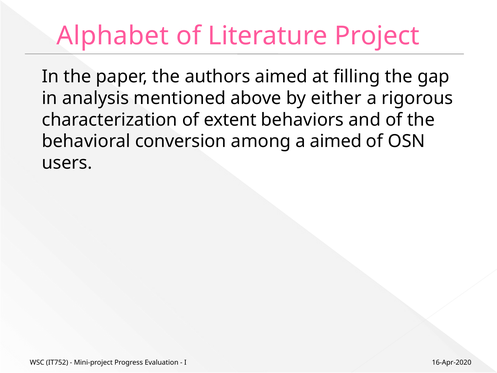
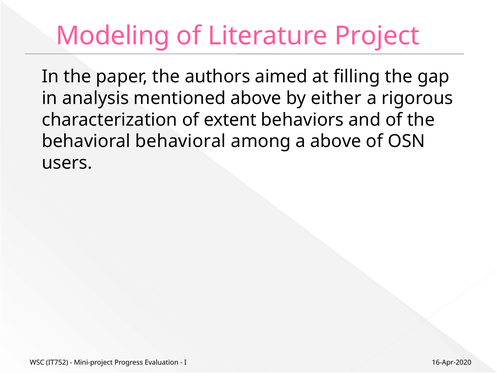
Alphabet: Alphabet -> Modeling (113, 36)
behavioral conversion: conversion -> behavioral (181, 141)
a aimed: aimed -> above (336, 141)
